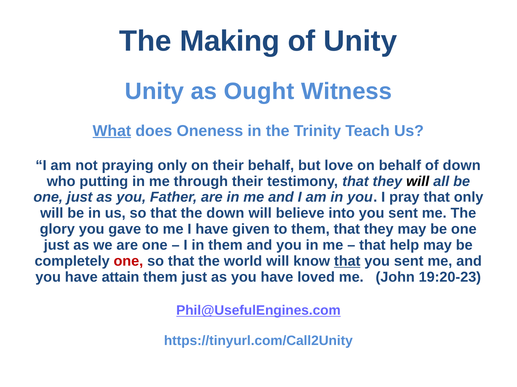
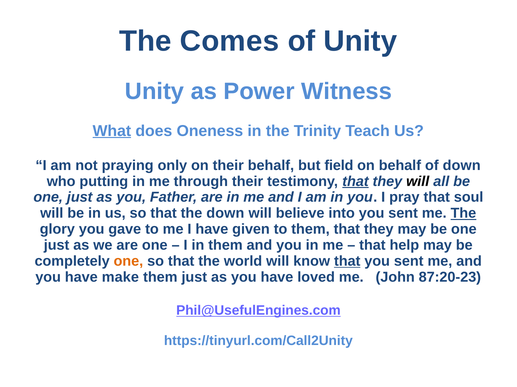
Making: Making -> Comes (229, 41)
Ought: Ought -> Power (259, 92)
love: love -> field (339, 166)
that underline: none -> present (355, 182)
that only: only -> soul (469, 198)
The underline: none -> present (463, 214)
one colour: red -> orange (128, 262)
attain: attain -> make (120, 278)
19:20-23: 19:20-23 -> 87:20-23 (450, 278)
